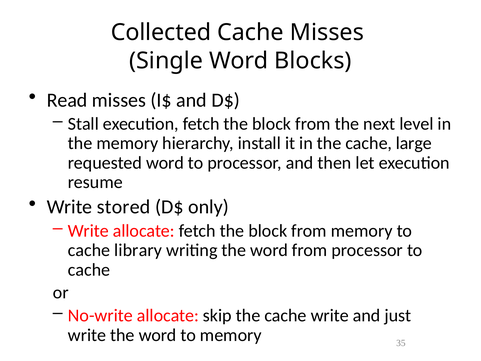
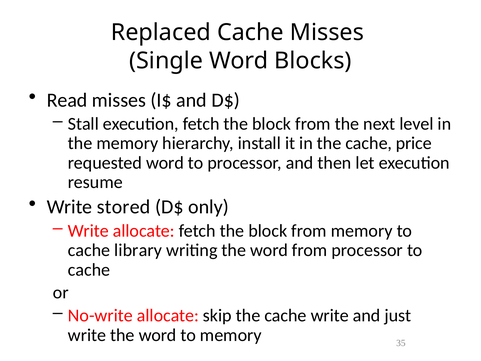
Collected: Collected -> Replaced (161, 33)
large: large -> price (414, 143)
